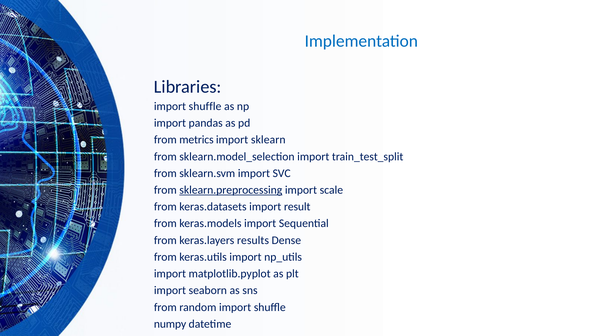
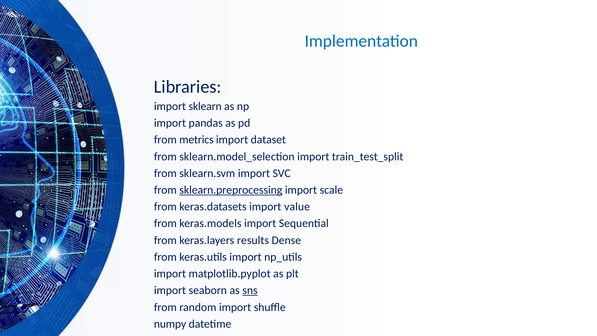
shuffle: shuffle -> sklearn (205, 106)
sklearn: sklearn -> dataset (268, 140)
result: result -> value (297, 207)
sns underline: none -> present (250, 290)
